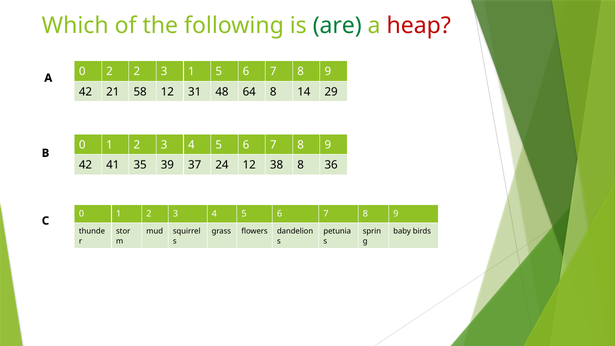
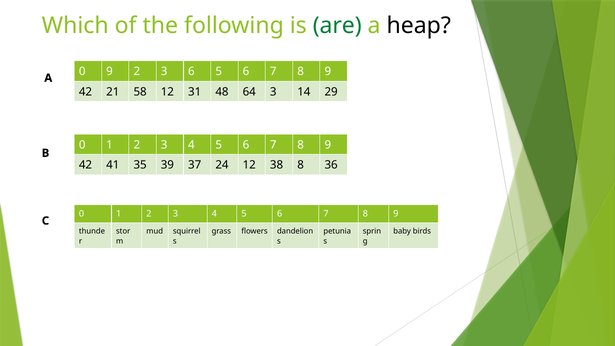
heap colour: red -> black (419, 26)
0 2: 2 -> 9 (110, 72)
3 1: 1 -> 6 (191, 72)
64 8: 8 -> 3 (273, 92)
